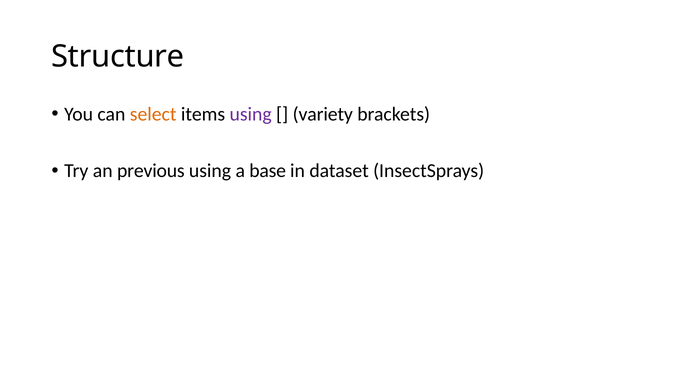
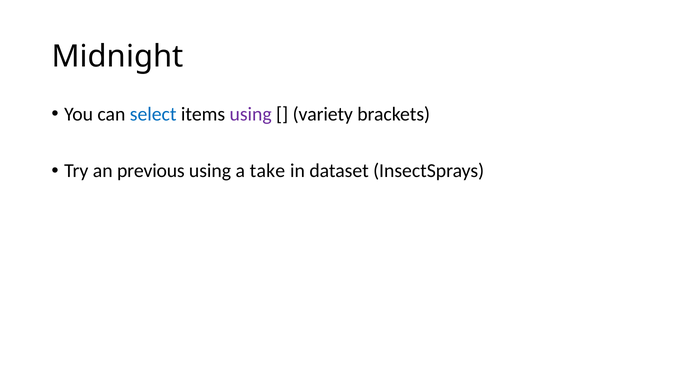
Structure: Structure -> Midnight (118, 57)
select colour: orange -> blue (153, 114)
base: base -> take (267, 171)
